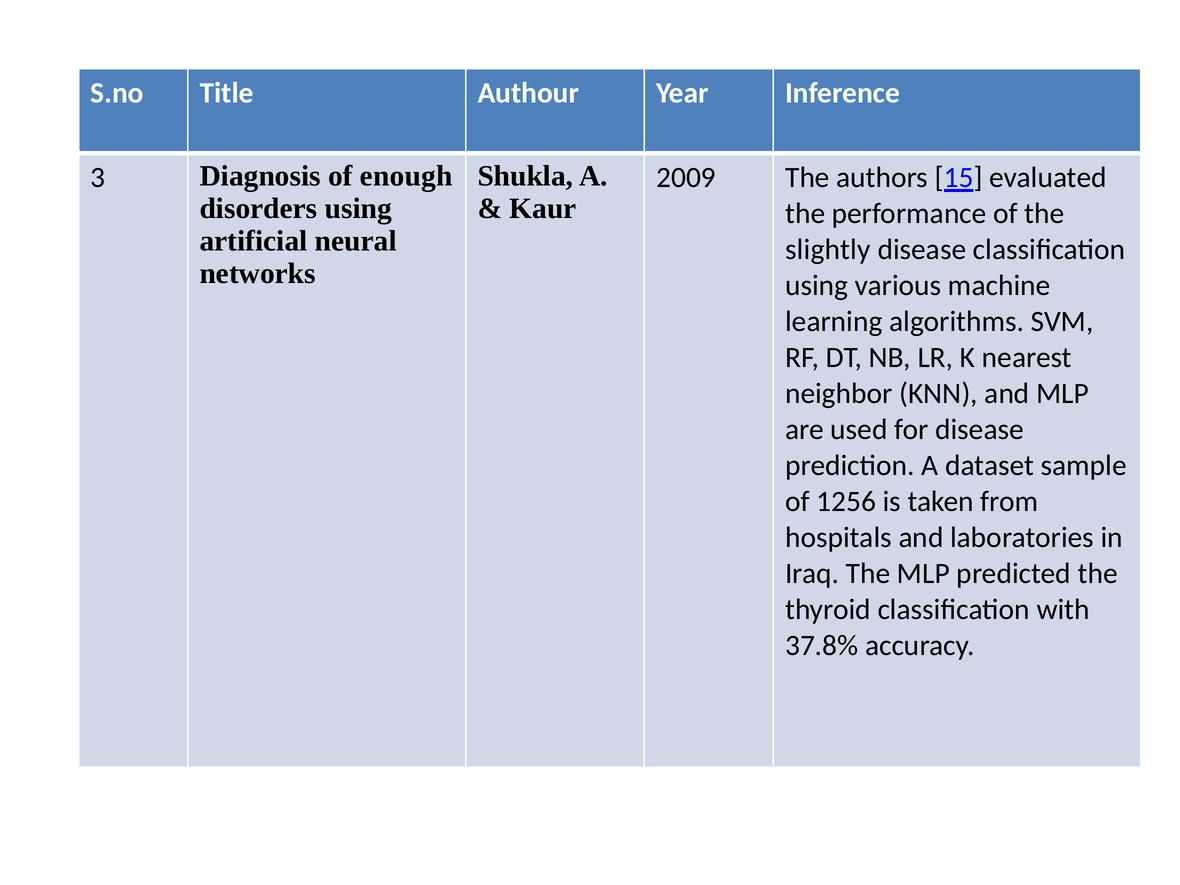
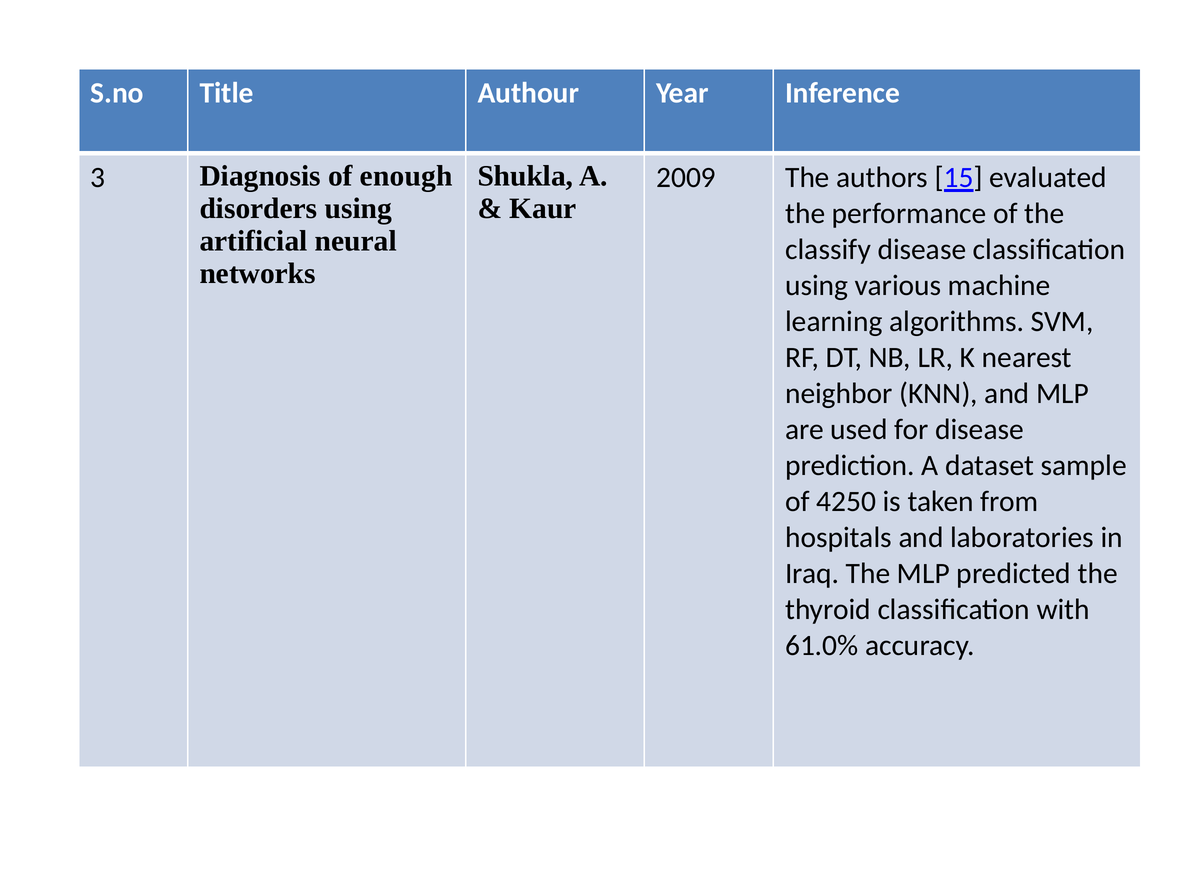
slightly: slightly -> classify (828, 250)
1256: 1256 -> 4250 (846, 502)
37.8%: 37.8% -> 61.0% (822, 646)
